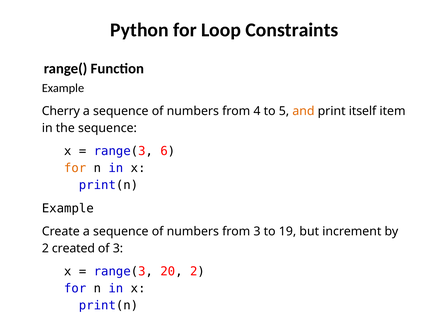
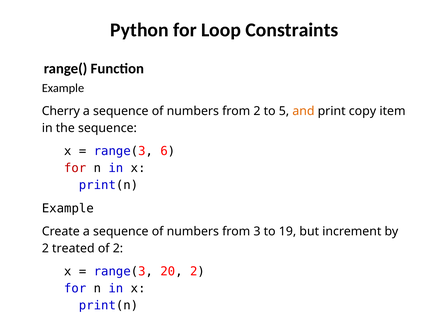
from 4: 4 -> 2 (257, 111)
itself: itself -> copy (362, 111)
for colour: orange -> red (75, 168)
created: created -> treated (73, 249)
of 3: 3 -> 2 (118, 249)
